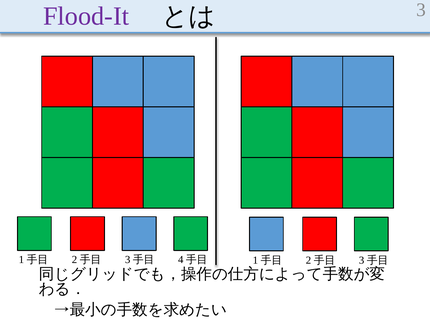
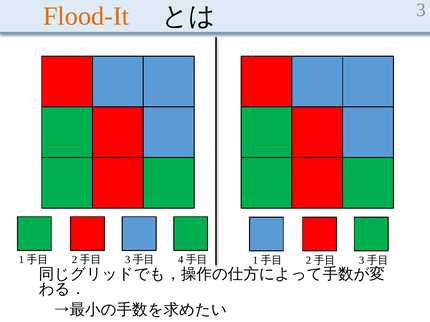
Flood-It colour: purple -> orange (86, 16)
